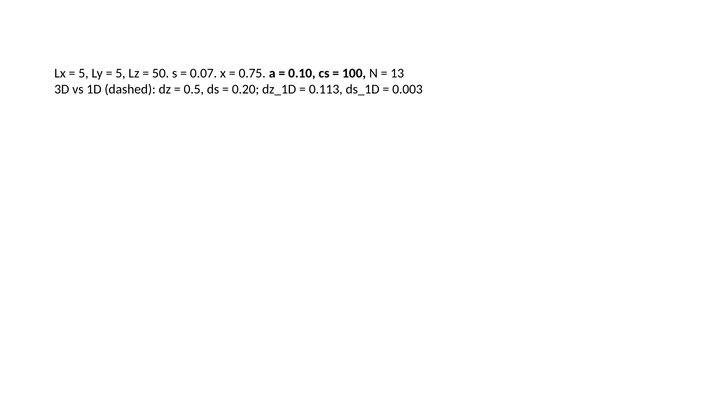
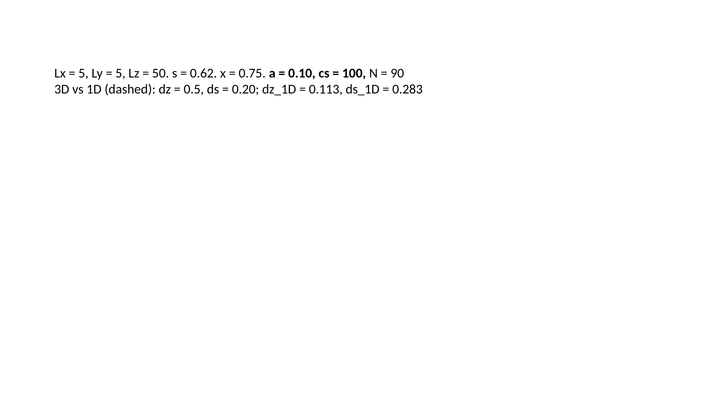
0.07: 0.07 -> 0.62 (204, 73)
13: 13 -> 90 (397, 73)
0.003: 0.003 -> 0.283 (408, 89)
